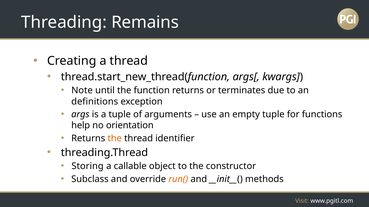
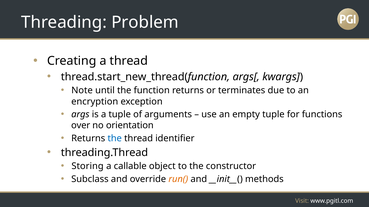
Remains: Remains -> Problem (145, 22)
definitions: definitions -> encryption (95, 102)
help: help -> over (81, 126)
the colour: orange -> blue (115, 139)
